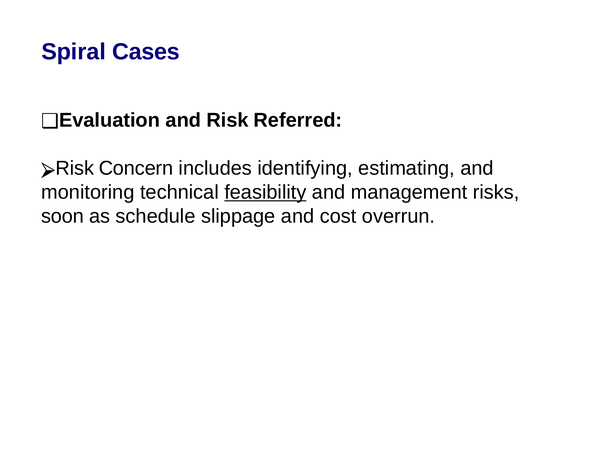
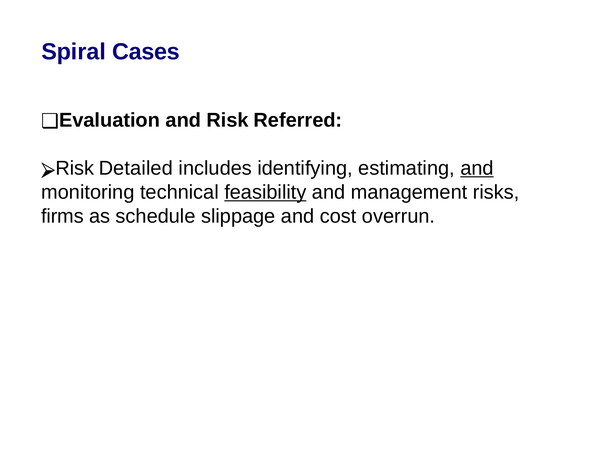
Concern: Concern -> Detailed (136, 168)
and underline: none -> present (477, 168)
soon: soon -> firms (62, 216)
